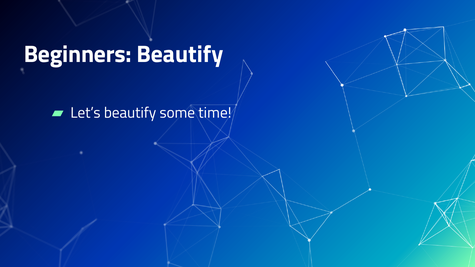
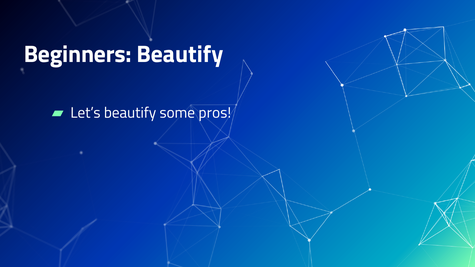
time: time -> pros (215, 113)
